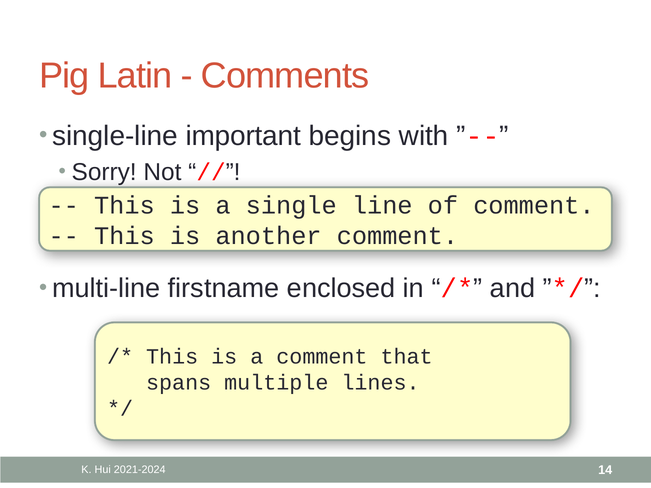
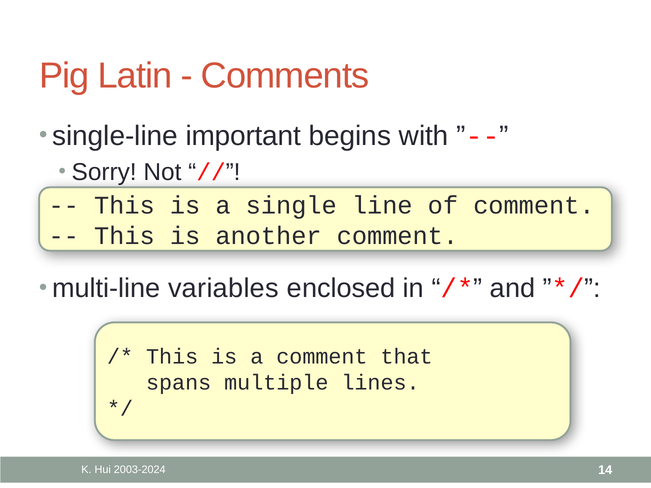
firstname: firstname -> variables (224, 289)
2021-2024: 2021-2024 -> 2003-2024 (140, 470)
